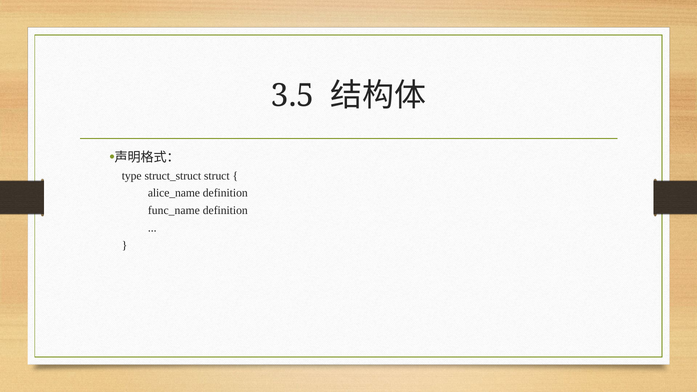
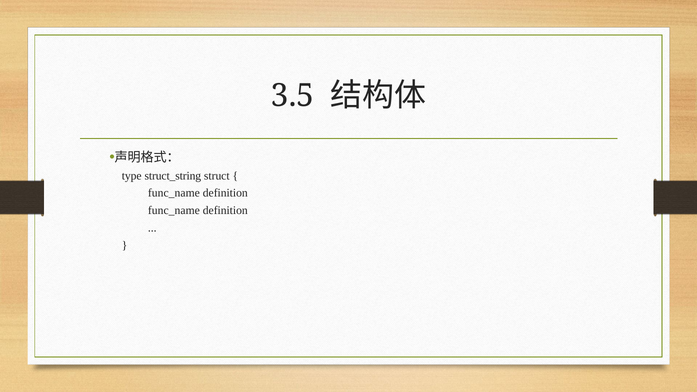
struct_struct: struct_struct -> struct_string (173, 176)
alice_name: alice_name -> func_name (174, 193)
